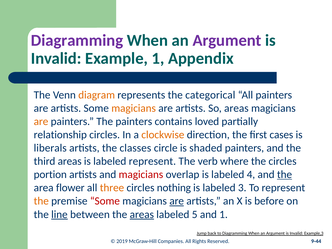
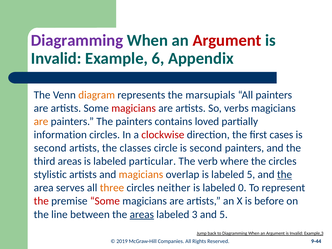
Argument colour: purple -> red (227, 40)
Example 1: 1 -> 6 (158, 58)
categorical: categorical -> marsupials (210, 95)
magicians colour: orange -> red (134, 108)
So areas: areas -> verbs (236, 108)
relationship: relationship -> information (60, 135)
clockwise colour: orange -> red (163, 135)
liberals: liberals -> second (50, 148)
circle is shaded: shaded -> second (206, 148)
labeled represent: represent -> particular (152, 161)
portion: portion -> stylistic (50, 175)
magicians colour: red -> orange (141, 175)
labeled 4: 4 -> 5 (251, 175)
flower: flower -> serves (70, 188)
nothing: nothing -> neither (174, 188)
3: 3 -> 0 (242, 188)
the colour: orange -> red (41, 201)
are underline: present -> none (177, 201)
line underline: present -> none (59, 214)
5: 5 -> 3 (195, 214)
and 1: 1 -> 5 (224, 214)
